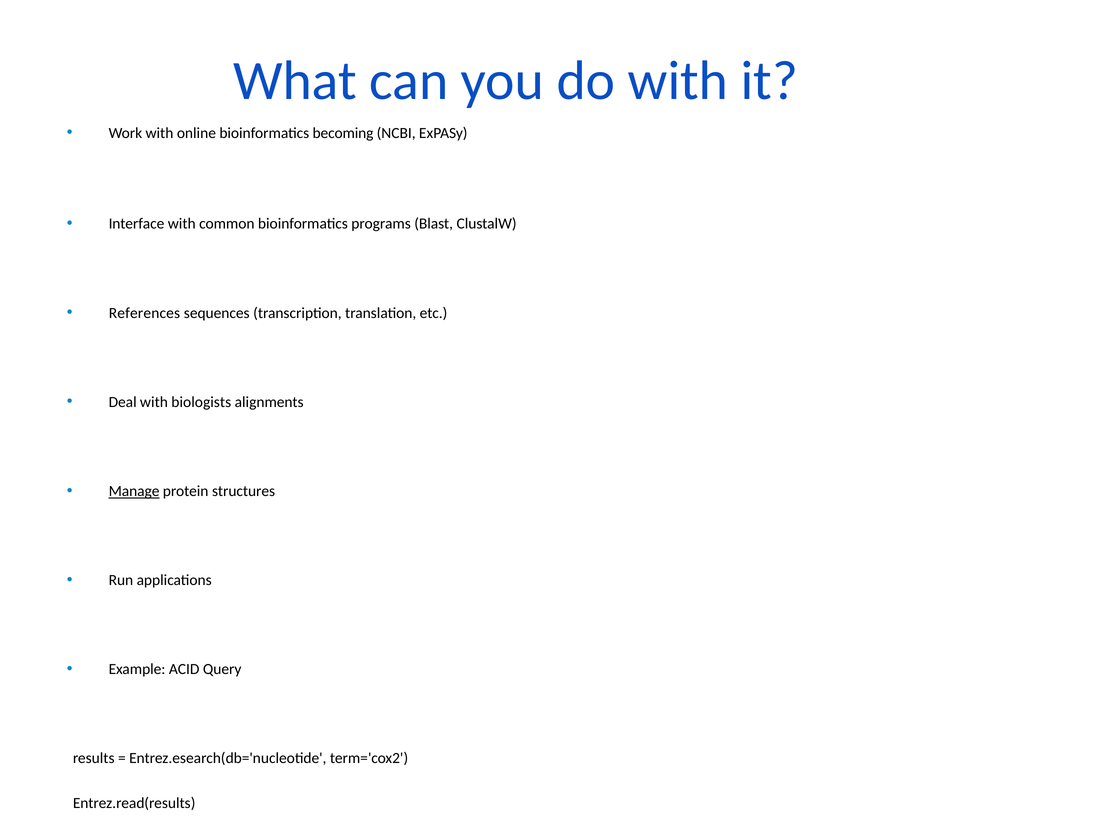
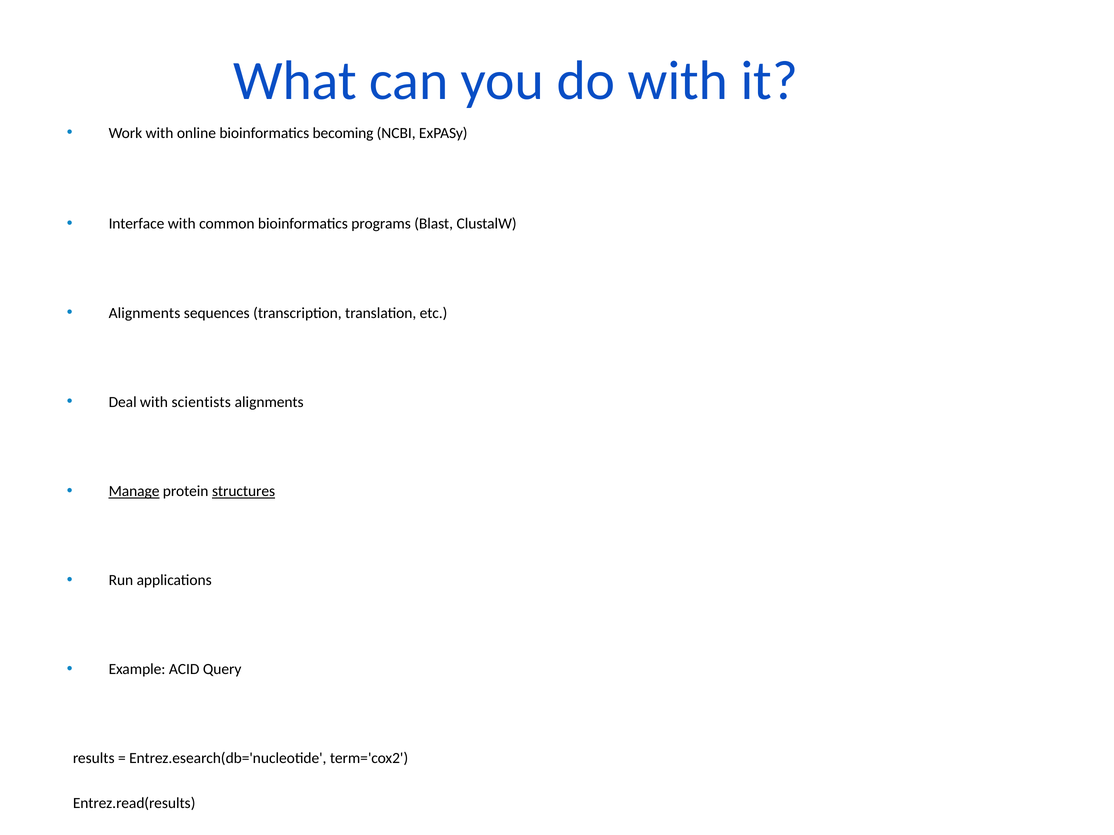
References: References -> Alignments (144, 313)
biologists: biologists -> scientists (201, 402)
structures underline: none -> present (244, 491)
